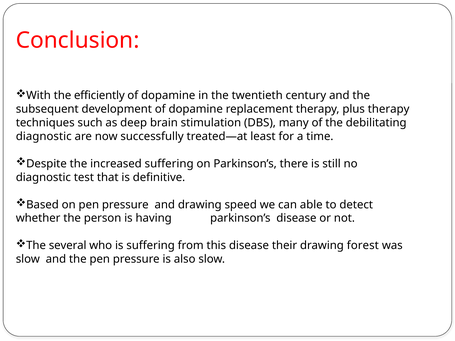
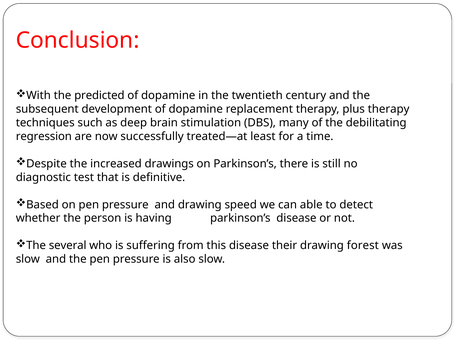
efficiently: efficiently -> predicted (99, 96)
diagnostic: diagnostic -> regression (44, 136)
increased suffering: suffering -> drawings (169, 164)
